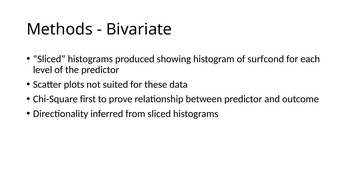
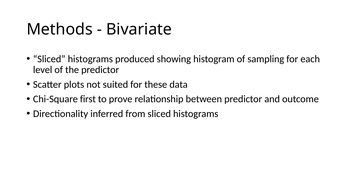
surfcond: surfcond -> sampling (266, 59)
